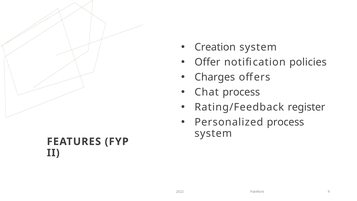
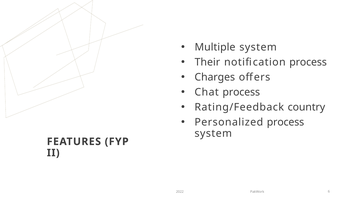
Creation: Creation -> Multiple (215, 47)
Offer: Offer -> Their (207, 62)
notification policies: policies -> process (308, 62)
register: register -> country (306, 107)
